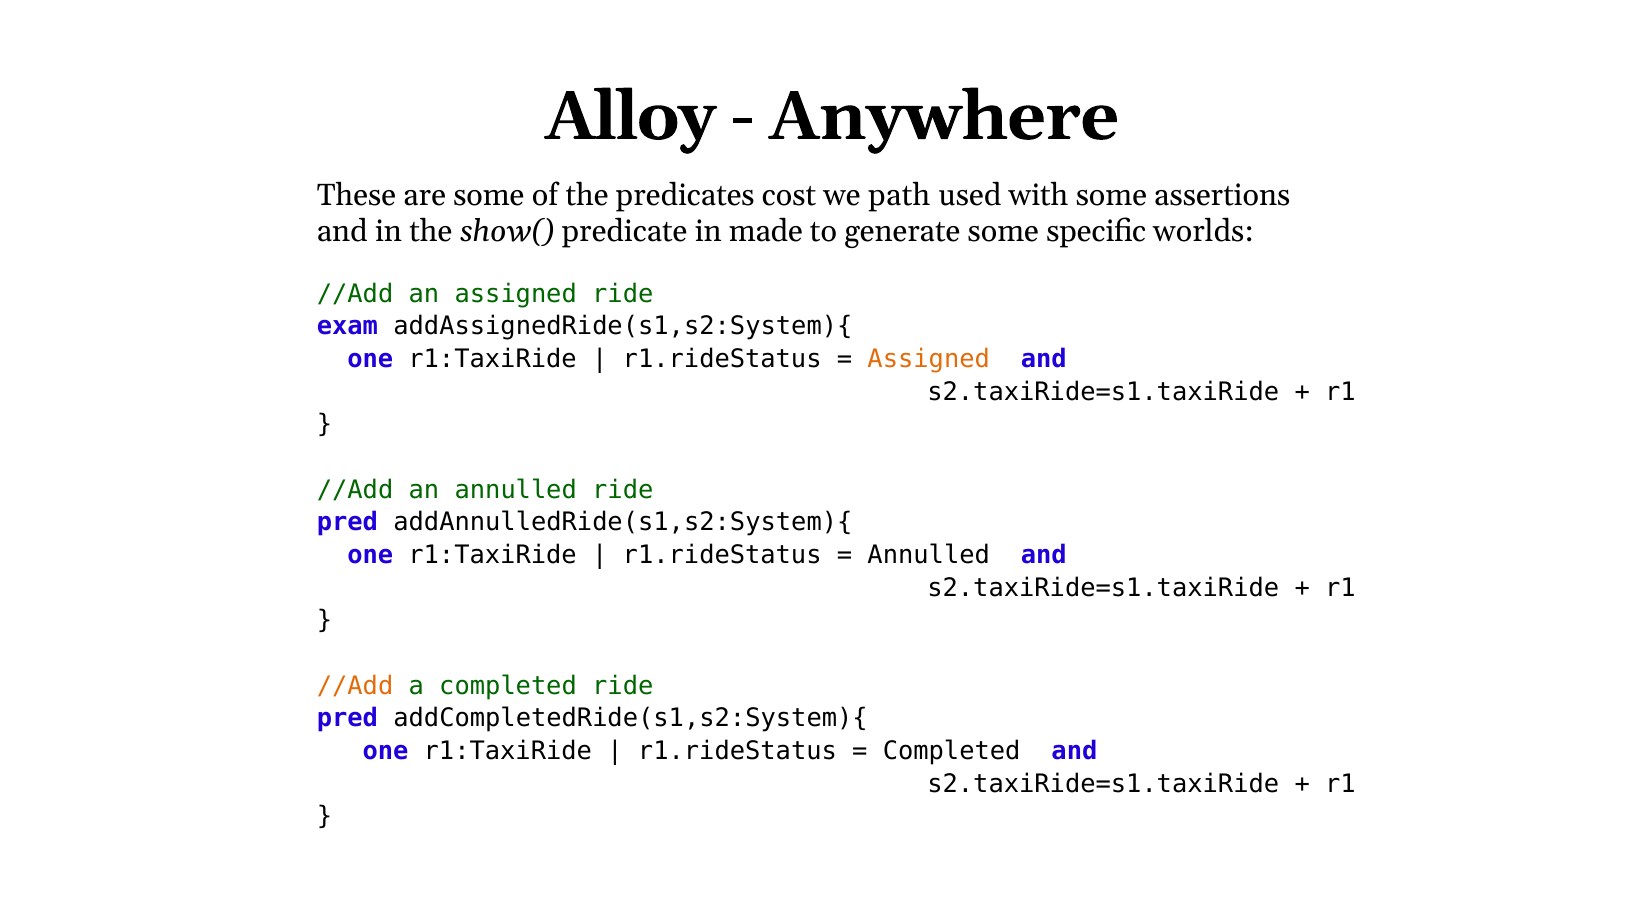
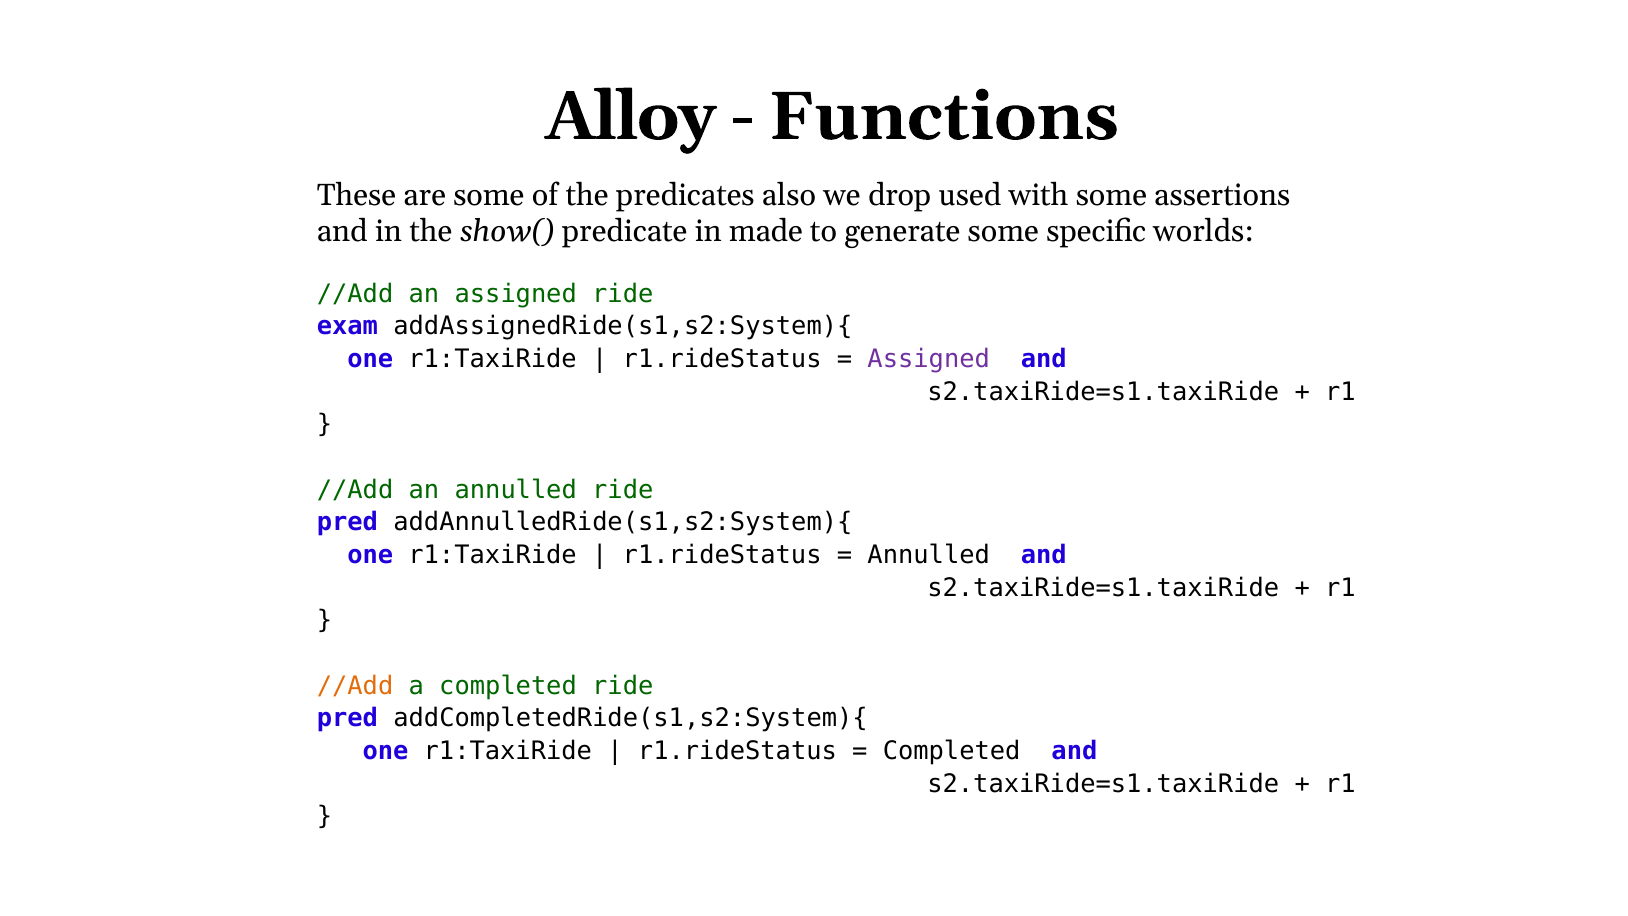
Anywhere: Anywhere -> Functions (944, 116)
cost: cost -> also (789, 195)
path: path -> drop (900, 195)
Assigned colour: orange -> purple (929, 359)
